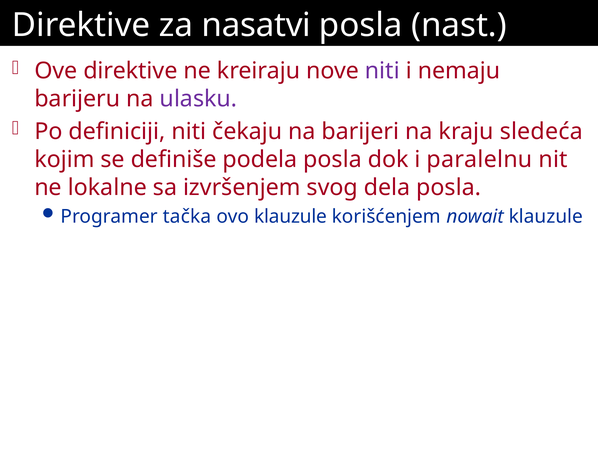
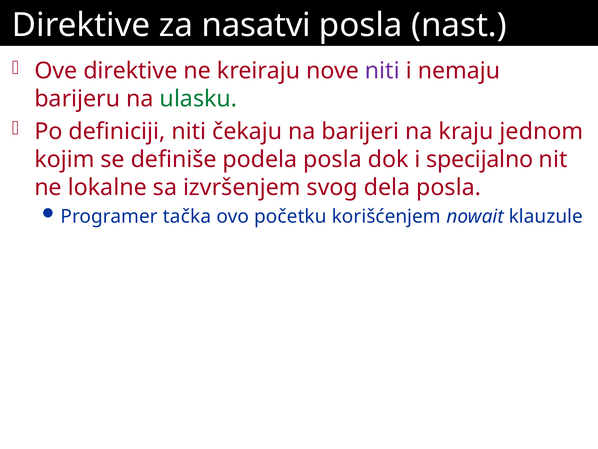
ulasku colour: purple -> green (198, 99)
sledeća: sledeća -> jednom (541, 131)
paralelnu: paralelnu -> specijalno (480, 159)
ovo klauzule: klauzule -> početku (290, 216)
